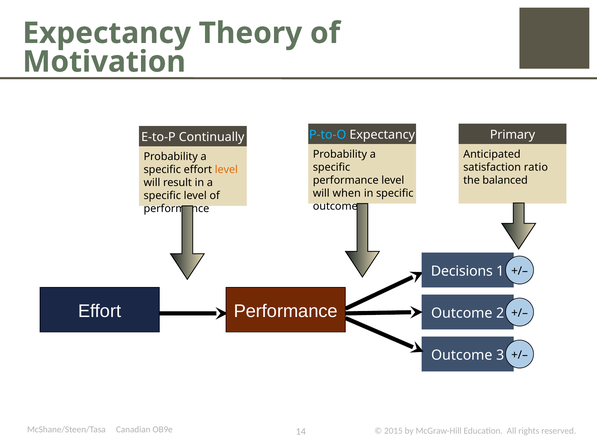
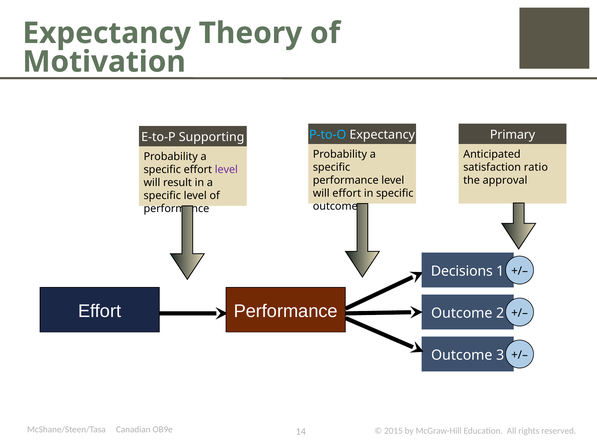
Continually: Continually -> Supporting (212, 137)
level colour: orange -> purple (226, 170)
balanced: balanced -> approval (505, 180)
will when: when -> effort (347, 193)
